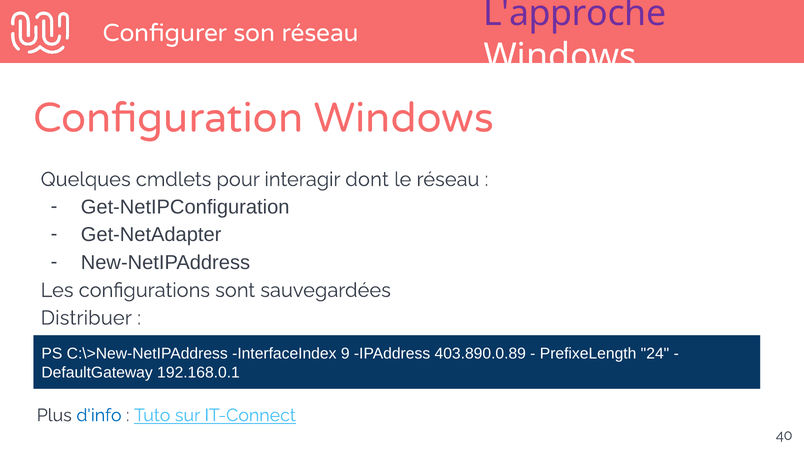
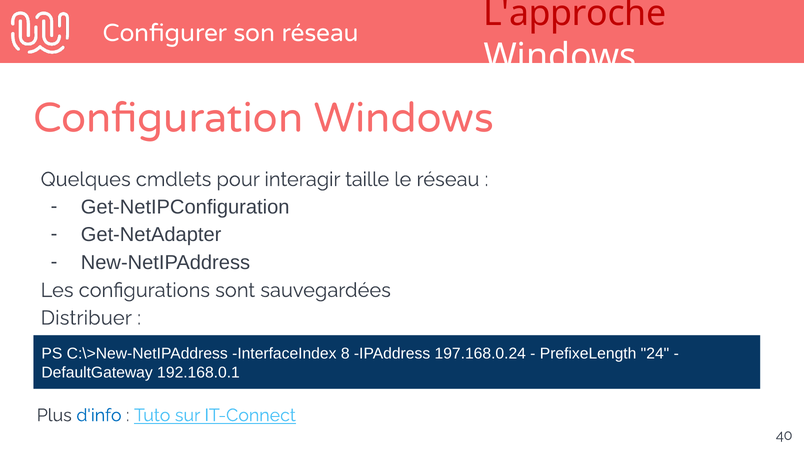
L'approche colour: purple -> red (575, 14)
dont: dont -> taille (367, 180)
9: 9 -> 8 (345, 354)
403.890.0.89: 403.890.0.89 -> 197.168.0.24 (480, 354)
